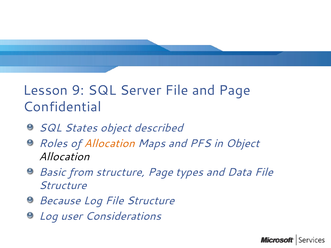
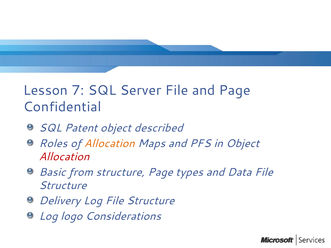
9: 9 -> 7 (78, 90)
States: States -> Patent (81, 128)
Allocation colour: black -> red (64, 157)
Because: Because -> Delivery (60, 201)
user: user -> logo (71, 216)
